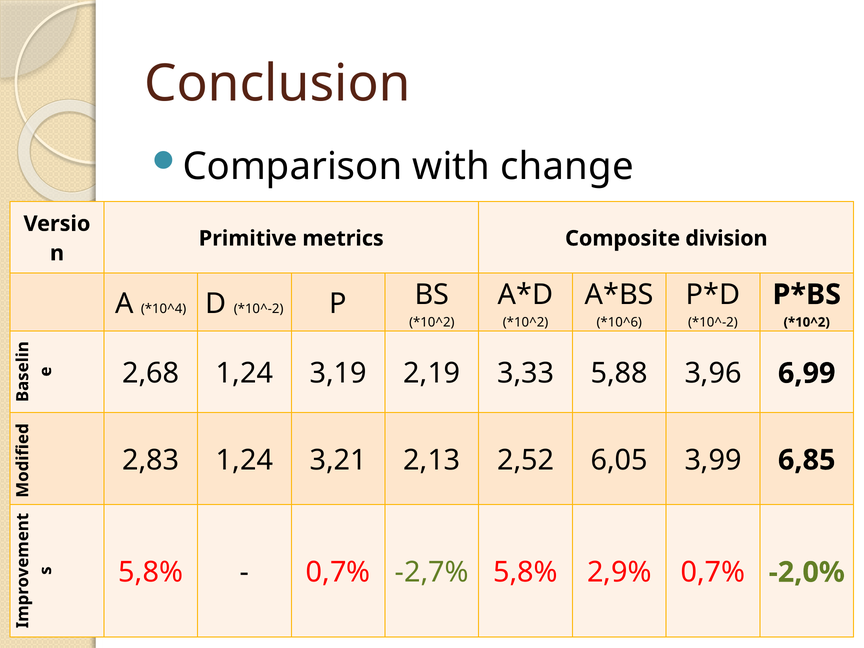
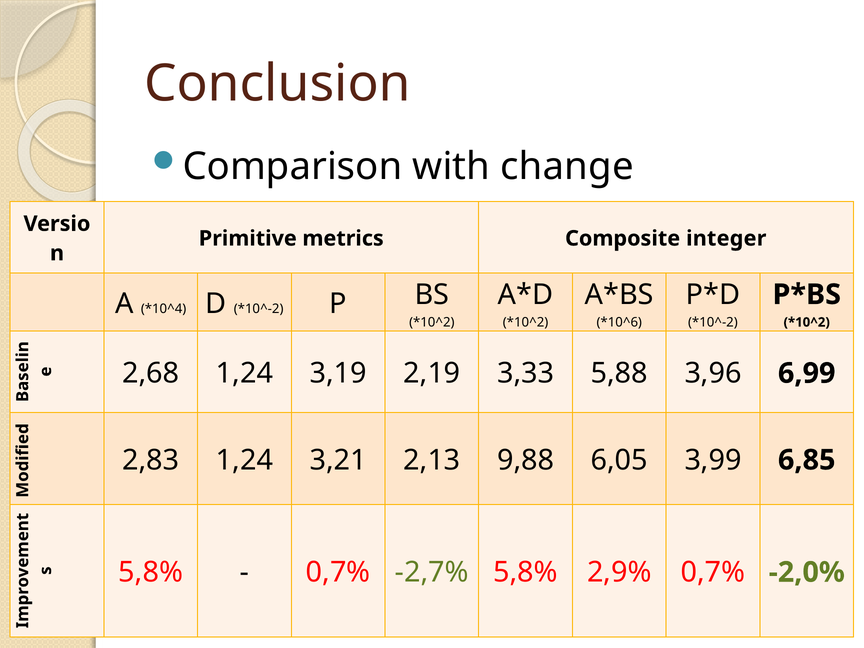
division: division -> integer (726, 238)
2,52: 2,52 -> 9,88 (526, 460)
